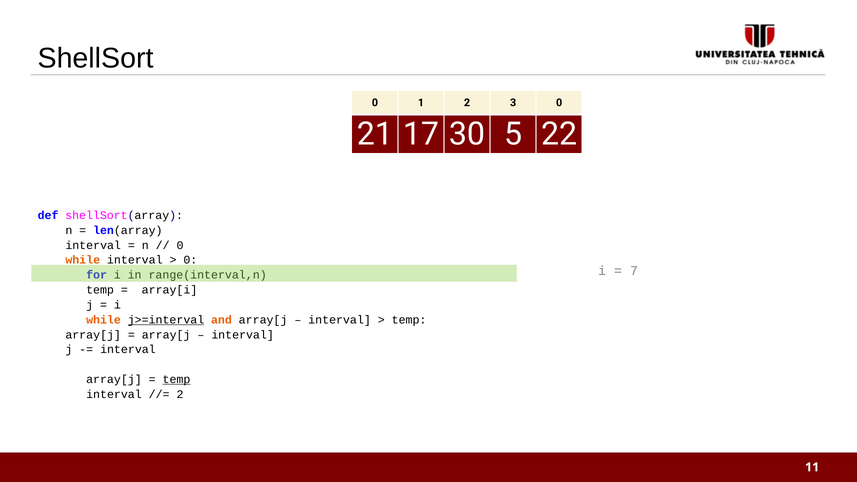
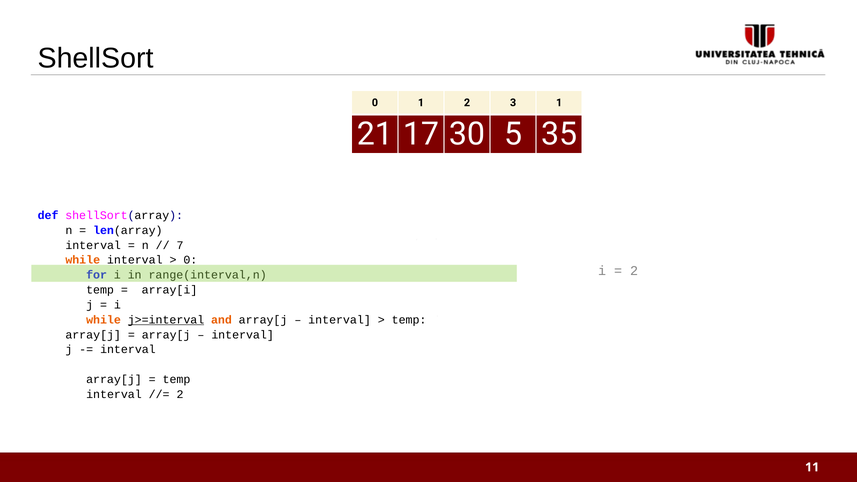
3 0: 0 -> 1 (559, 103)
22: 22 -> 35 (559, 134)
0: 0 -> 7 (180, 245)
7: 7 -> 2 (634, 271)
temp underline: present -> none (176, 379)
